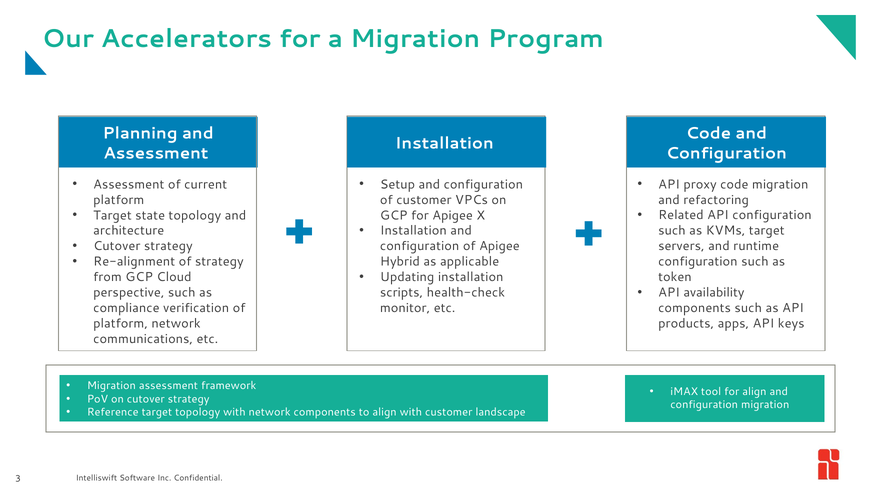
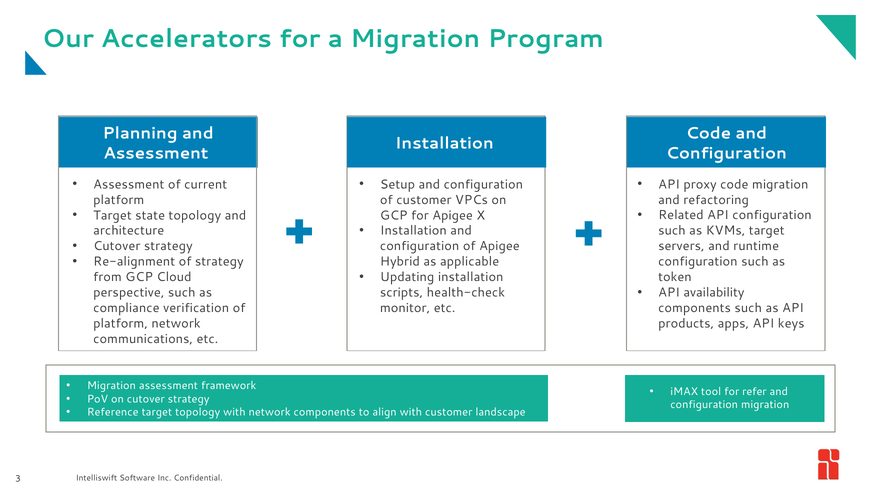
for align: align -> refer (754, 391)
